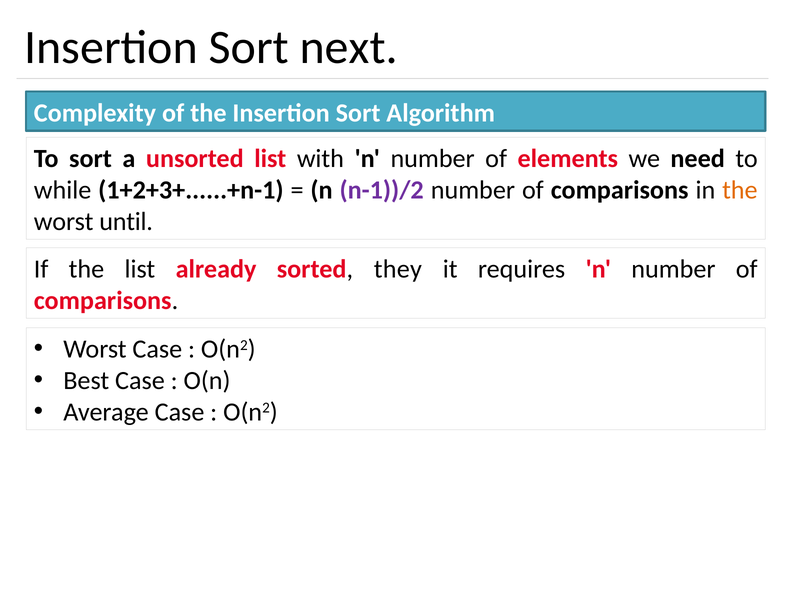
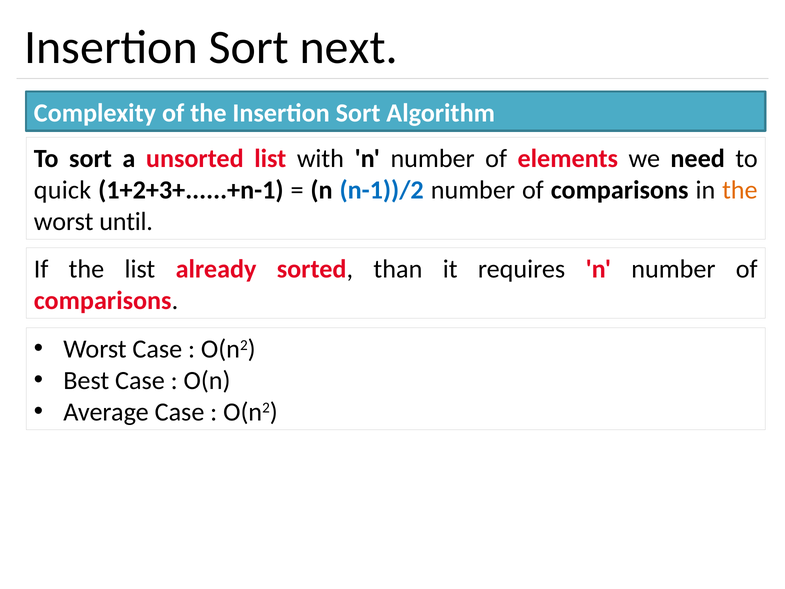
while: while -> quick (63, 190)
n-1))/2 colour: purple -> blue (382, 190)
they: they -> than (398, 269)
